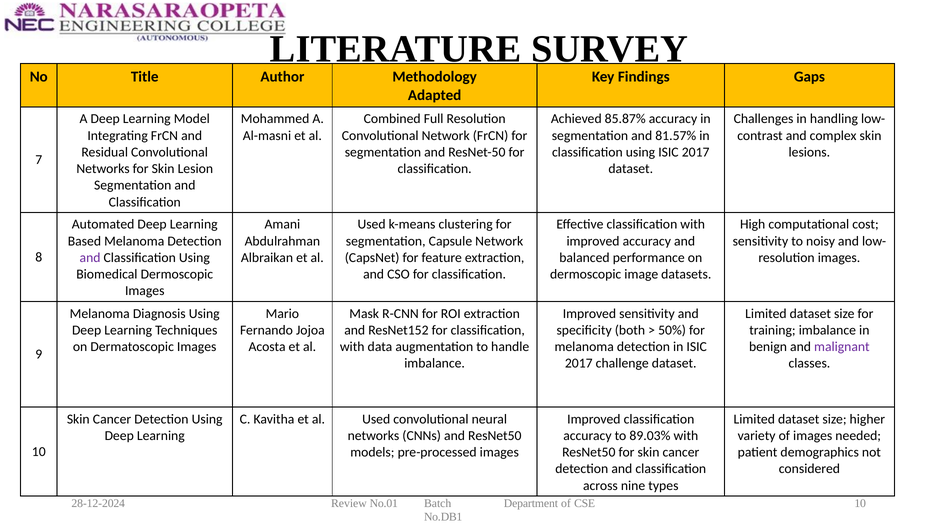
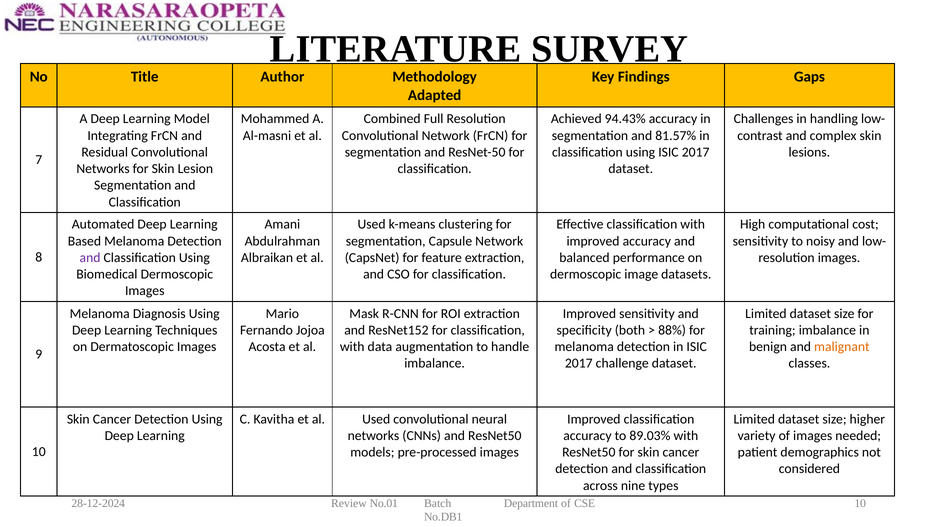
85.87%: 85.87% -> 94.43% (625, 119)
50%: 50% -> 88% (672, 330)
malignant colour: purple -> orange (842, 347)
